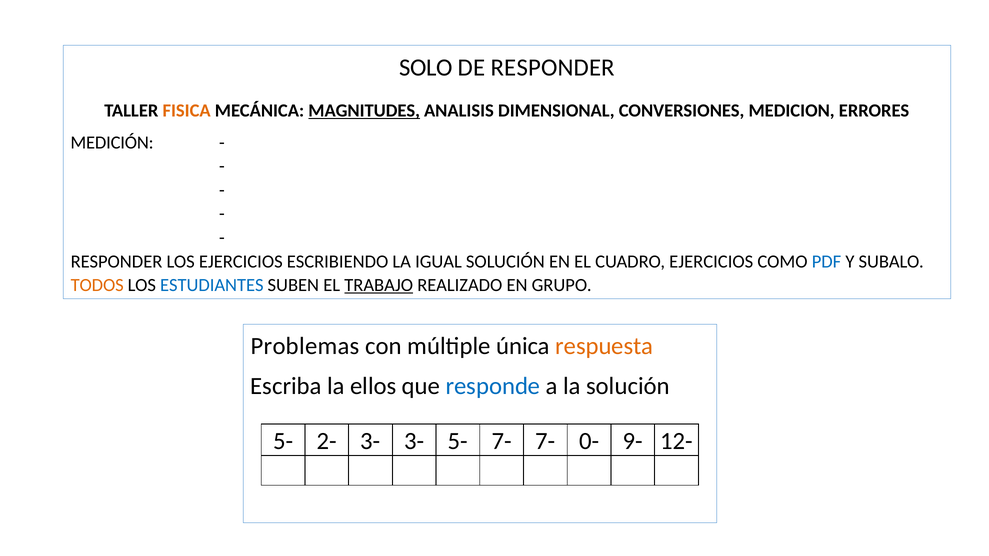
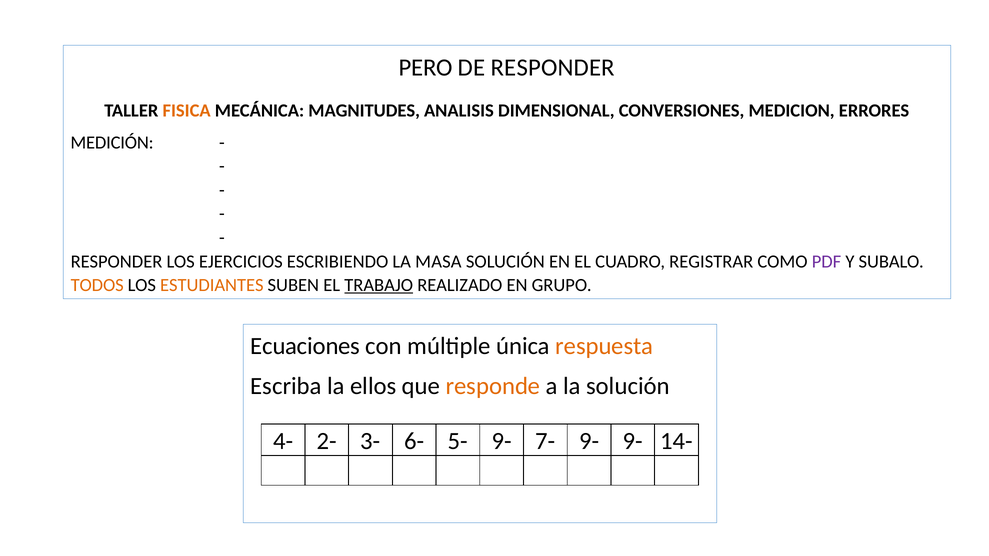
SOLO: SOLO -> PERO (426, 68)
MAGNITUDES underline: present -> none (364, 111)
IGUAL: IGUAL -> MASA (438, 262)
CUADRO EJERCICIOS: EJERCICIOS -> REGISTRAR (711, 262)
PDF colour: blue -> purple (827, 262)
ESTUDIANTES colour: blue -> orange (212, 285)
Problemas: Problemas -> Ecuaciones (305, 347)
responde colour: blue -> orange (493, 387)
5-: 5- -> 4- (283, 441)
3- 3-: 3- -> 6- (414, 441)
5- 7-: 7- -> 9- (502, 441)
7- 0-: 0- -> 9- (589, 441)
12-: 12- -> 14- (677, 441)
